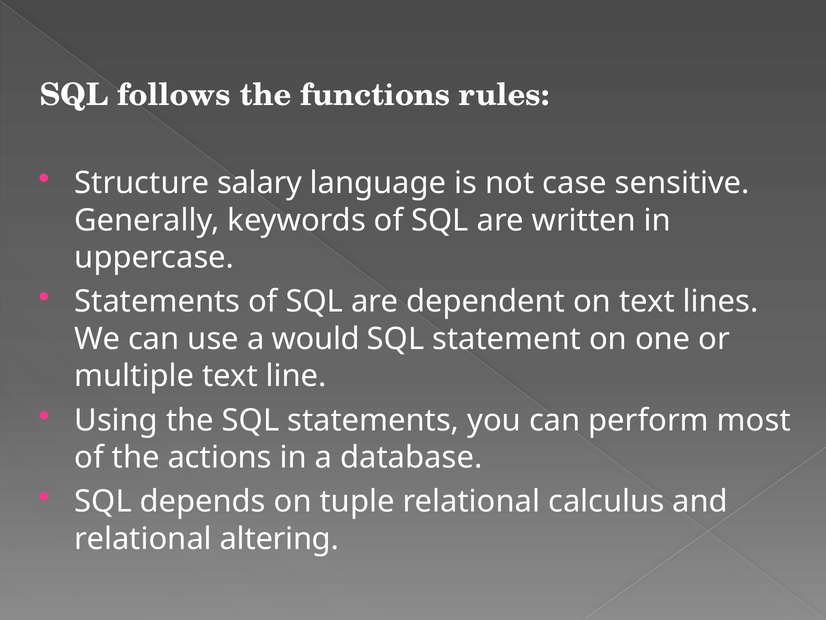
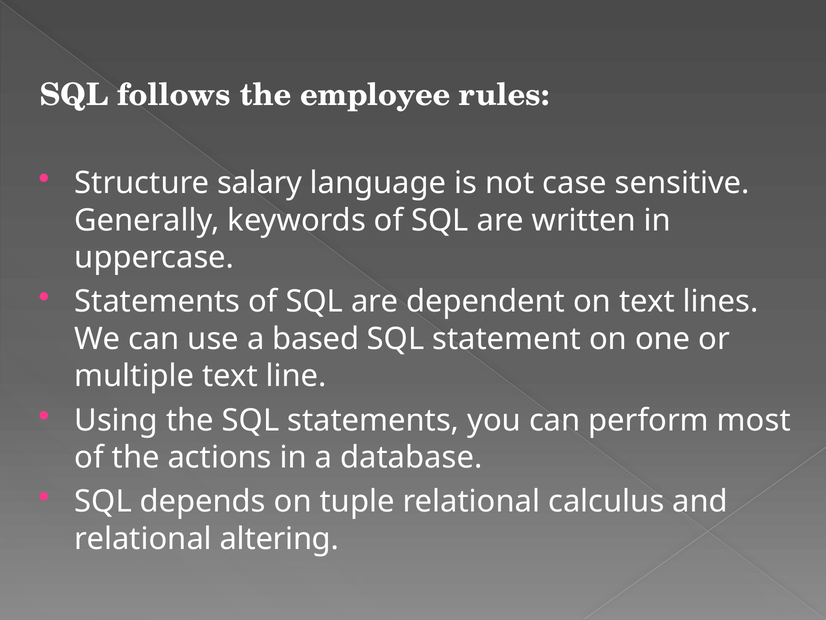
functions: functions -> employee (375, 95)
would: would -> based (316, 339)
